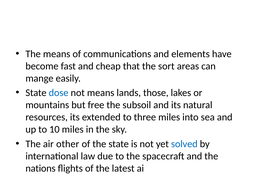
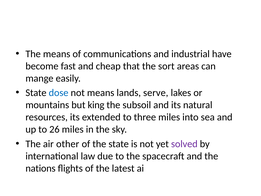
elements: elements -> industrial (191, 54)
those: those -> serve (156, 93)
free: free -> king (96, 105)
10: 10 -> 26 (54, 129)
solved colour: blue -> purple (184, 144)
